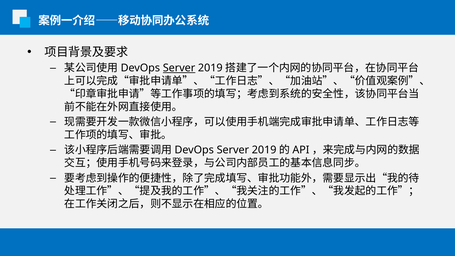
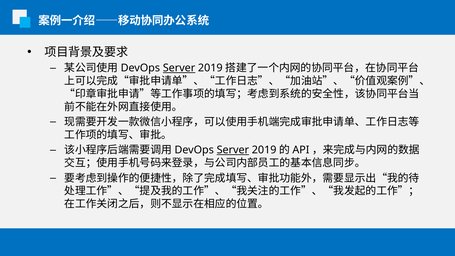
Server underline: none -> present (233, 150)
